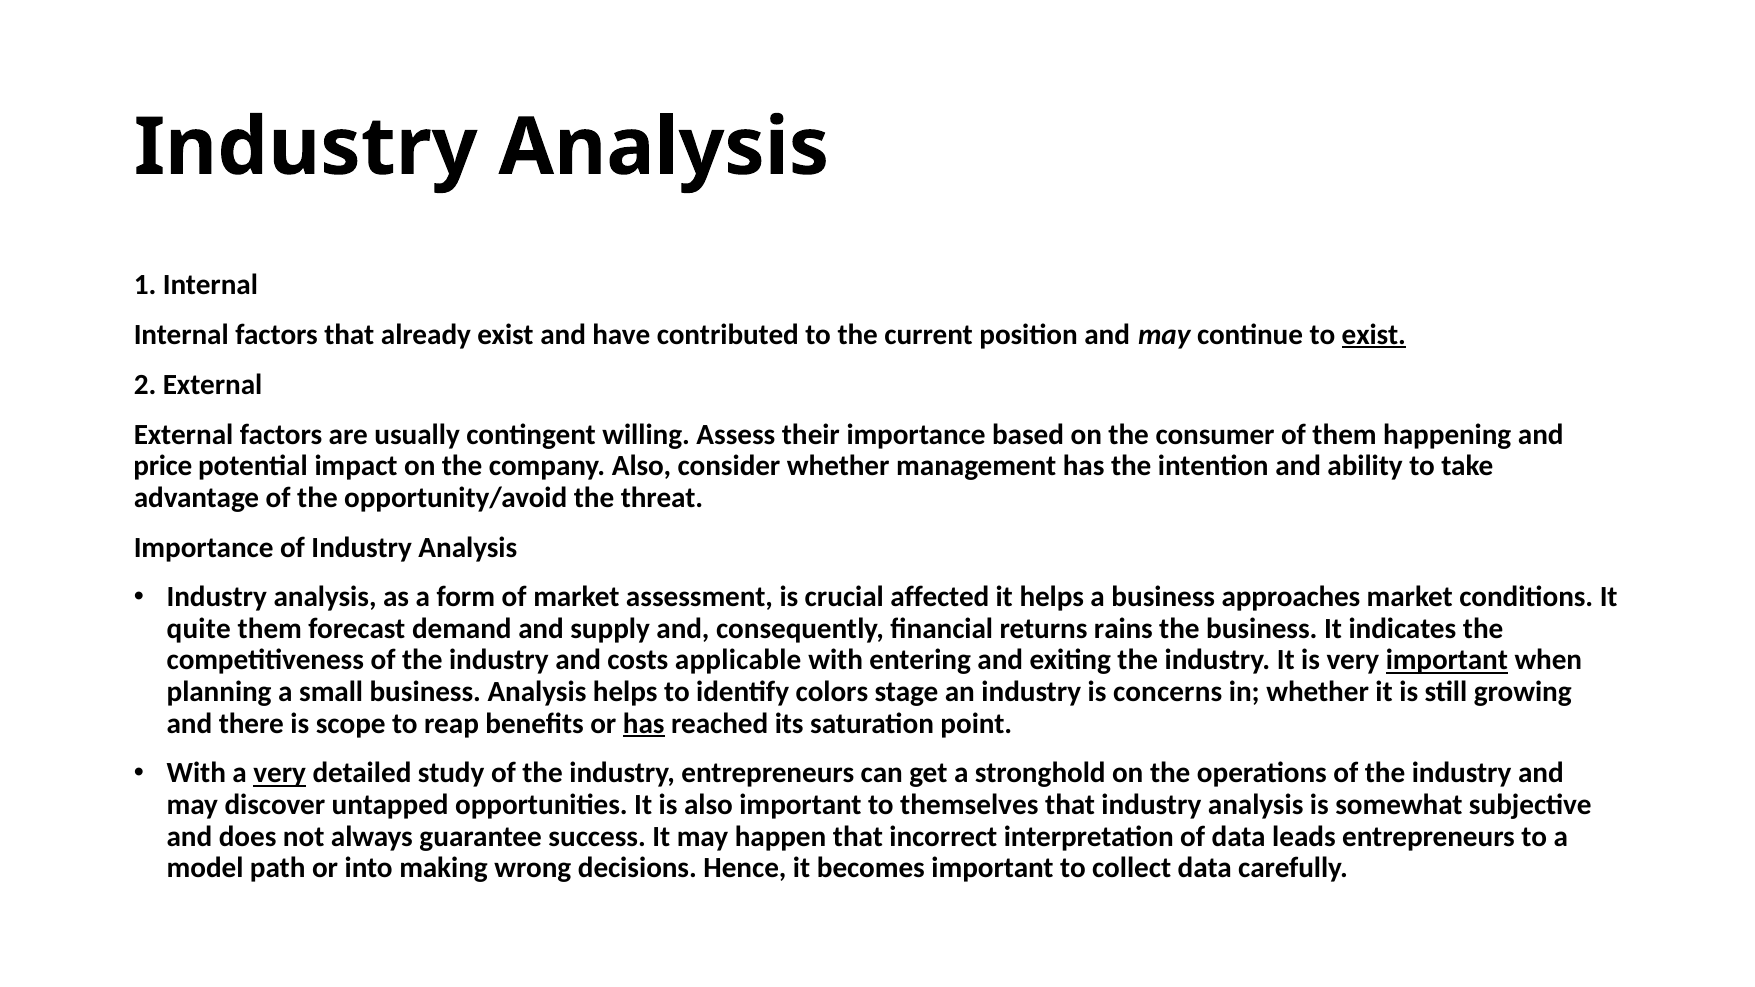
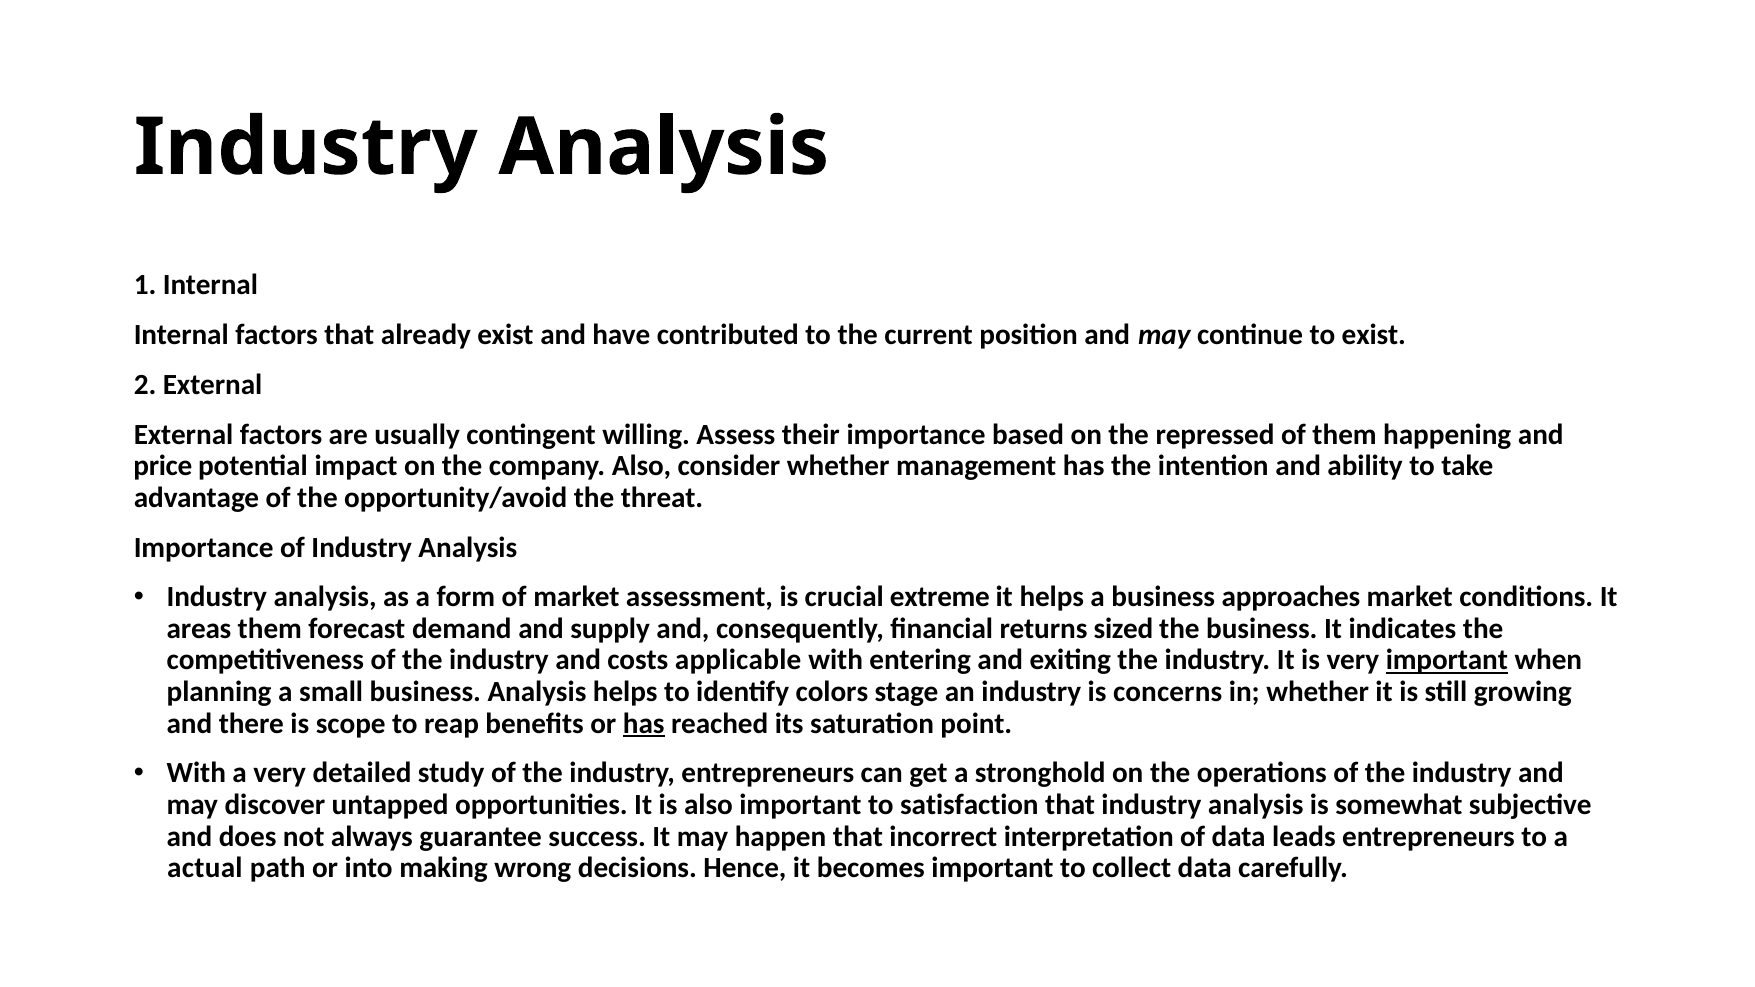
exist underline: present -> none (1374, 335)
consumer: consumer -> repressed (1215, 435)
affected: affected -> extreme (940, 597)
quite: quite -> areas (199, 629)
rains: rains -> sized (1124, 629)
very underline: present -> none (280, 773)
themselves: themselves -> satisfaction (969, 805)
model: model -> actual (205, 868)
